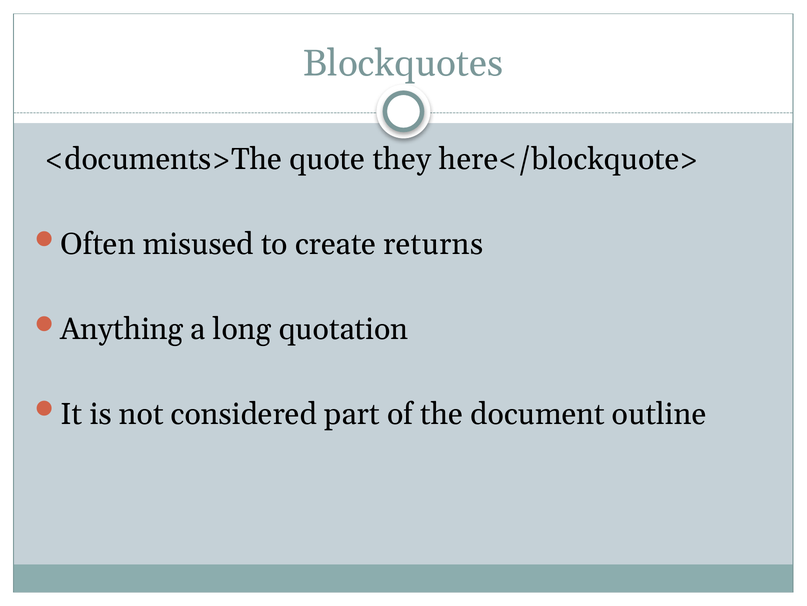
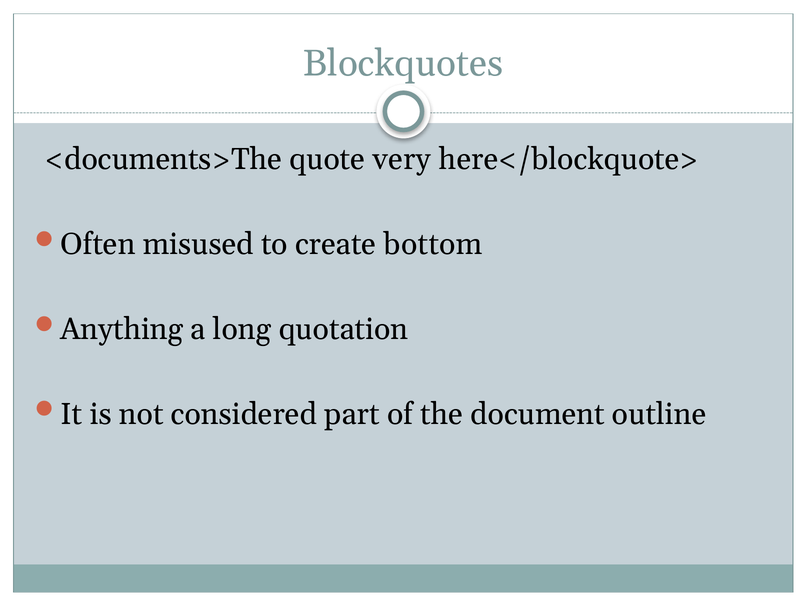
they: they -> very (402, 159)
returns: returns -> bottom (433, 244)
